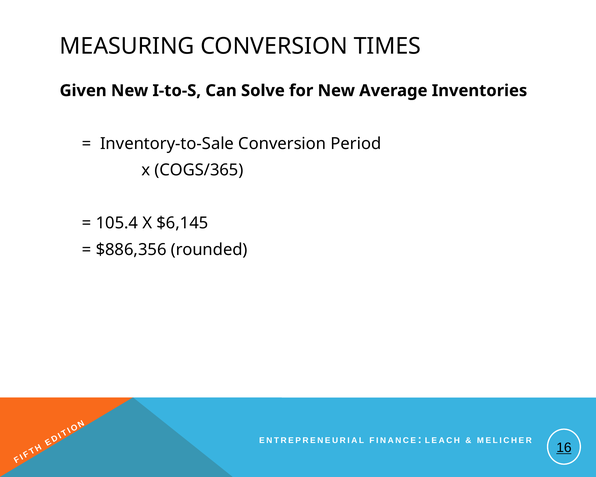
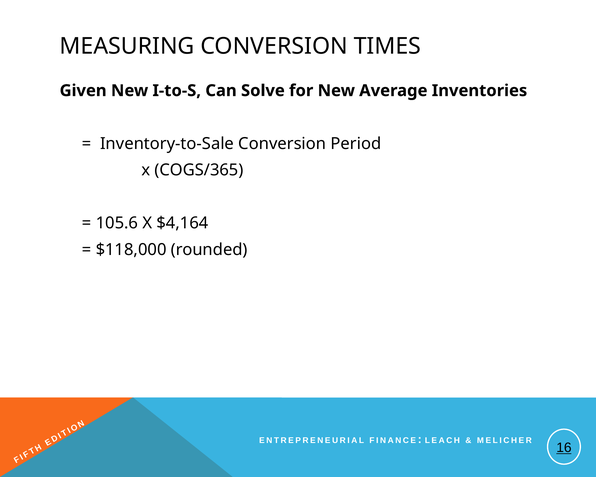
105.4: 105.4 -> 105.6 (117, 223)
$6,145: $6,145 -> $4,164 (182, 223)
$886,356: $886,356 -> $118,000 (131, 250)
